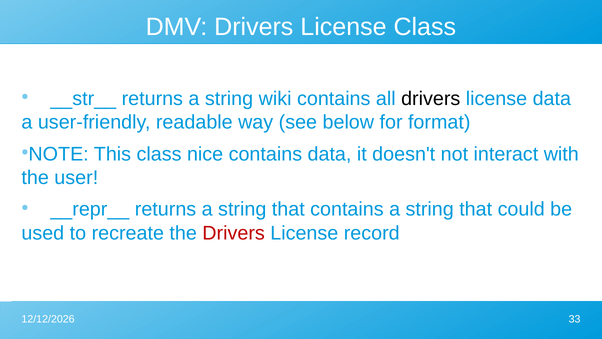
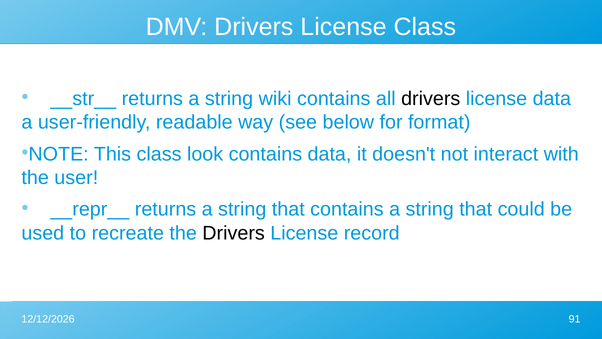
nice: nice -> look (205, 154)
Drivers colour: red -> black (234, 233)
33: 33 -> 91 (575, 319)
